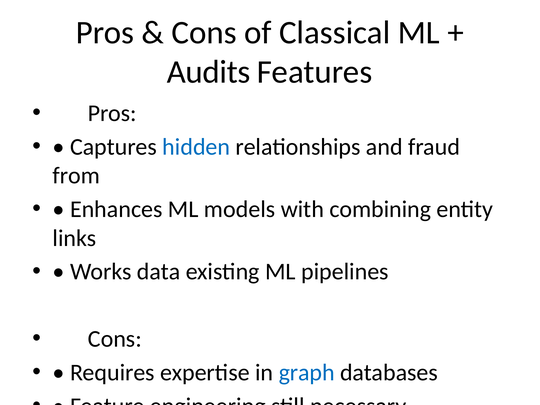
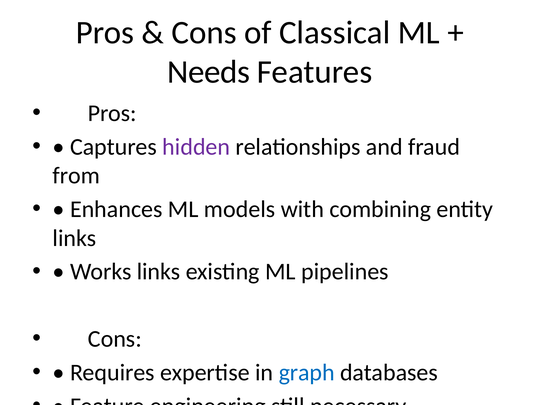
Audits: Audits -> Needs (209, 72)
hidden colour: blue -> purple (196, 147)
Works data: data -> links (159, 272)
